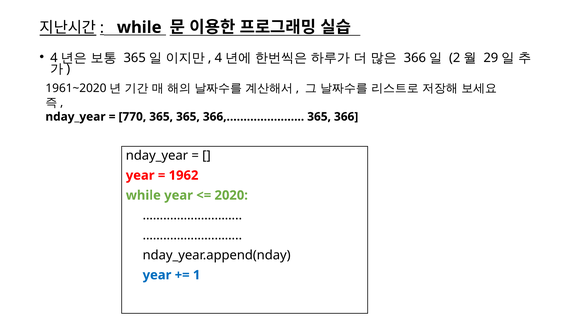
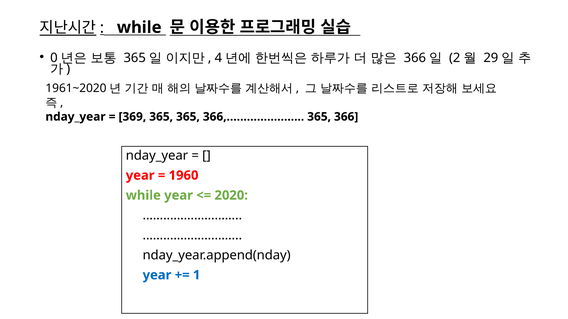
4: 4 -> 0 (54, 58)
770: 770 -> 369 (132, 117)
1962: 1962 -> 1960 (184, 176)
